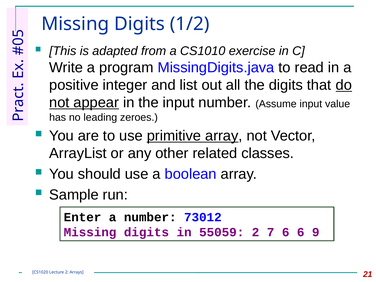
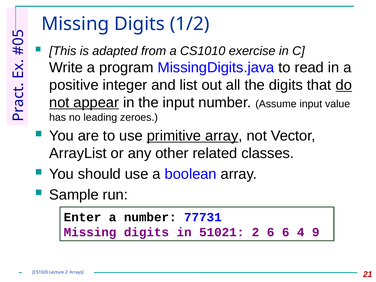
73012: 73012 -> 77731 (203, 217)
55059: 55059 -> 51021 (222, 232)
2 7: 7 -> 6 (271, 232)
6 6: 6 -> 4 (301, 232)
